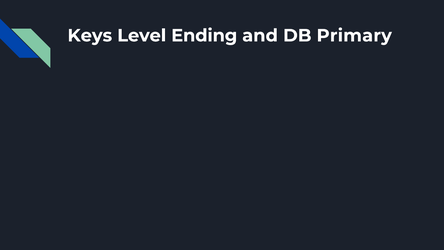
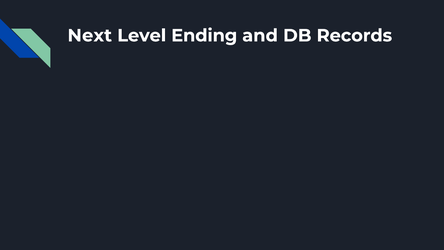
Keys: Keys -> Next (90, 36)
Primary: Primary -> Records (354, 36)
